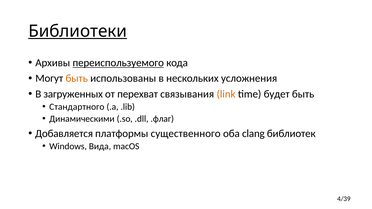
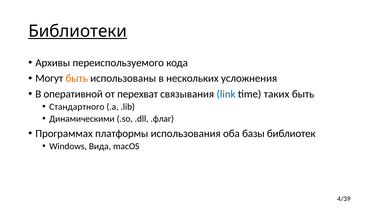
переиспользуемого underline: present -> none (118, 63)
загруженных: загруженных -> оперативной (73, 94)
link colour: orange -> blue (226, 94)
будет: будет -> таких (277, 94)
Добавляется: Добавляется -> Программах (64, 134)
существенного: существенного -> использования (186, 134)
clang: clang -> базы (253, 134)
